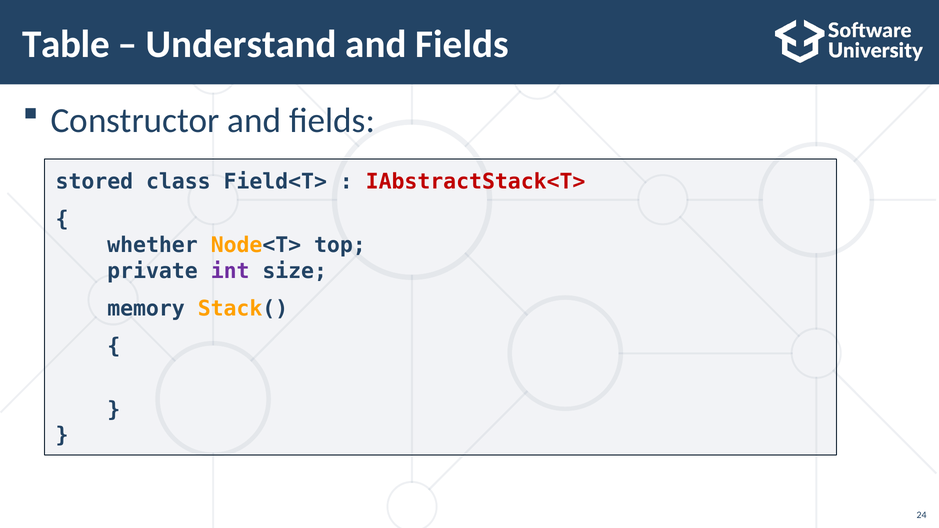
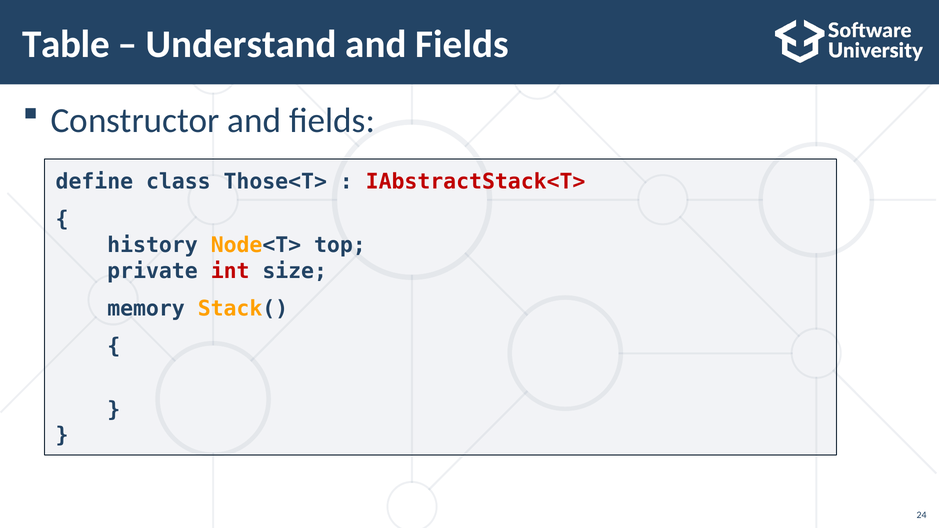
stored: stored -> define (94, 182)
Field<T>: Field<T> -> Those<T> (275, 182)
whether: whether -> history (152, 245)
int colour: purple -> red (230, 271)
